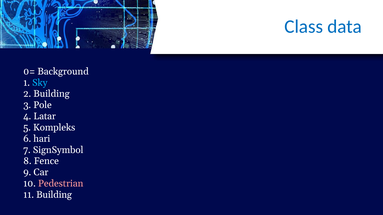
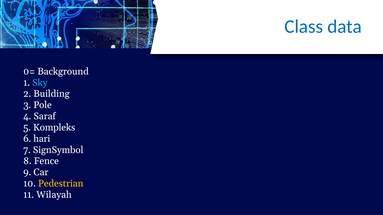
Latar: Latar -> Saraf (45, 116)
Pedestrian colour: pink -> yellow (61, 184)
11 Building: Building -> Wilayah (54, 195)
